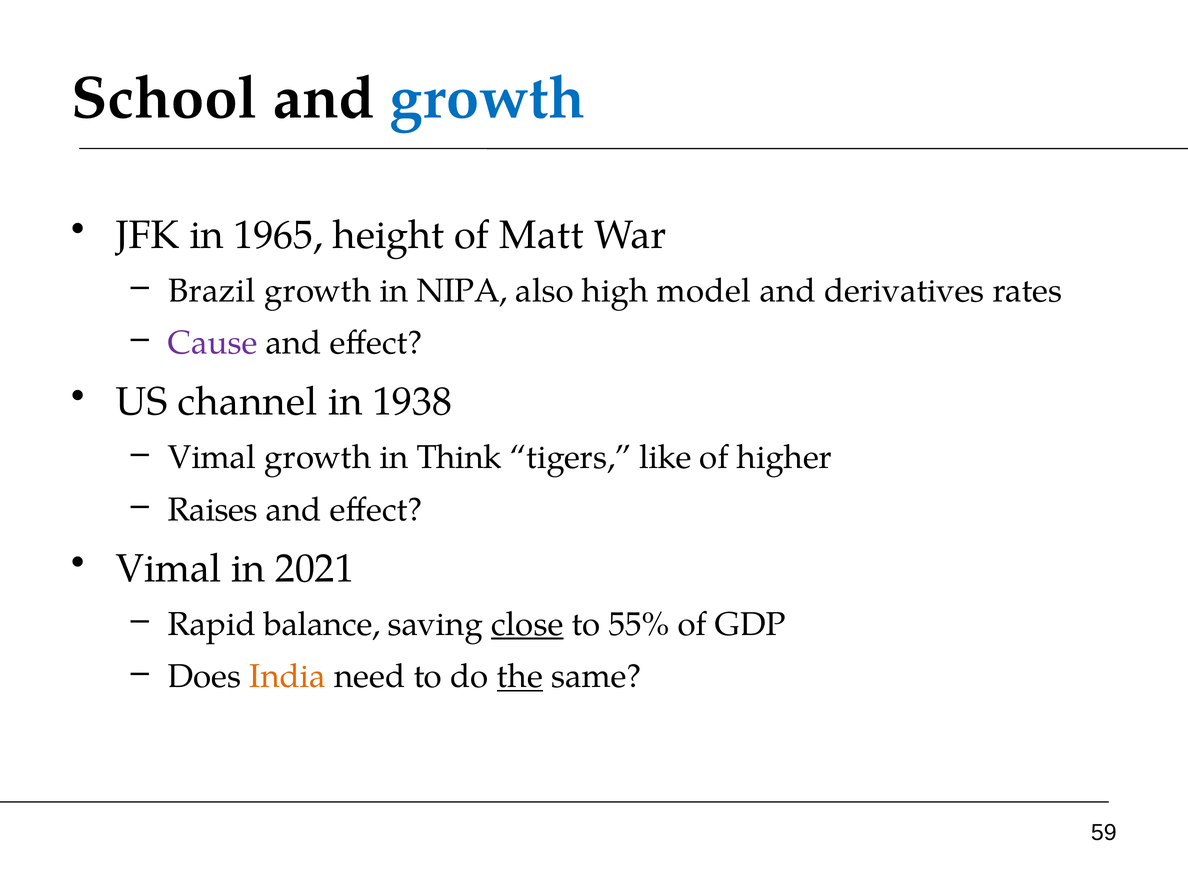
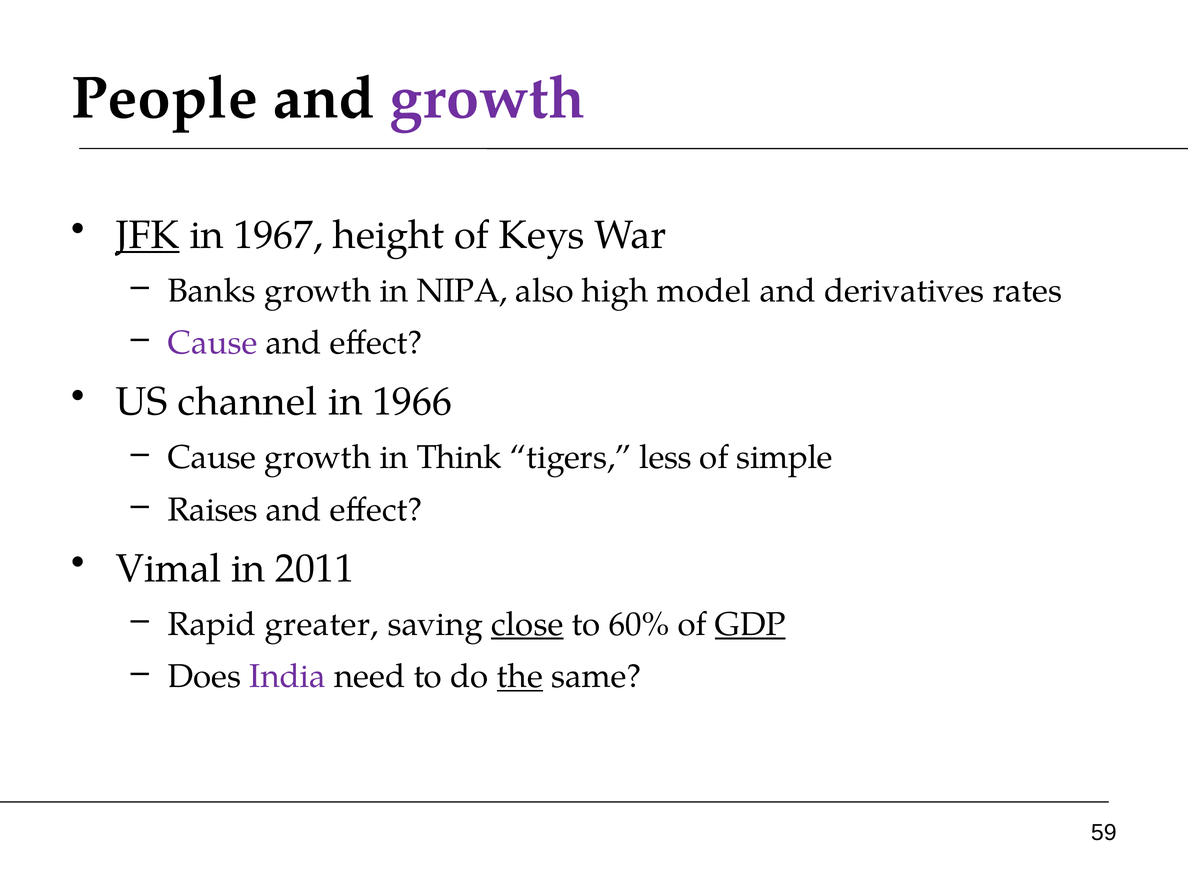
School: School -> People (164, 98)
growth colour: blue -> purple (488, 98)
JFK underline: none -> present (148, 235)
1965: 1965 -> 1967 (278, 235)
Matt: Matt -> Keys (542, 235)
Brazil: Brazil -> Banks (212, 291)
1938: 1938 -> 1966 (412, 402)
Vimal: Vimal -> Cause (212, 458)
like: like -> less (665, 458)
higher: higher -> simple (785, 458)
2021: 2021 -> 2011 (315, 569)
balance: balance -> greater (322, 624)
55%: 55% -> 60% (639, 624)
GDP underline: none -> present (750, 624)
India colour: orange -> purple (288, 677)
